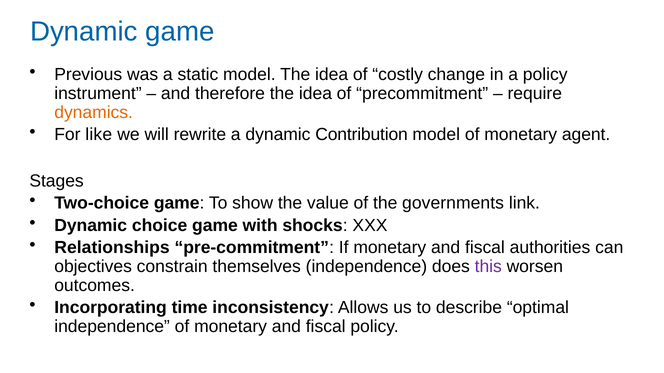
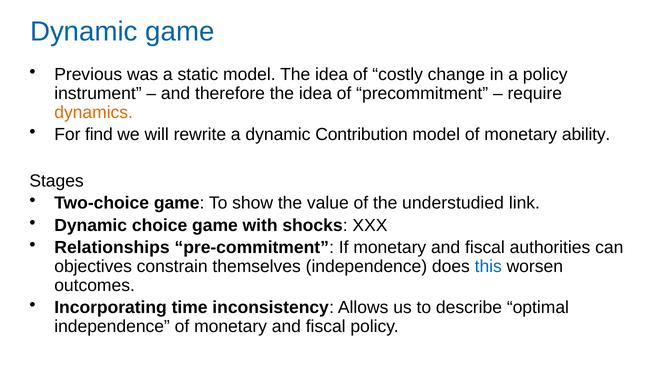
like: like -> find (99, 135)
agent: agent -> ability (586, 135)
governments: governments -> understudied (453, 203)
this colour: purple -> blue (488, 267)
